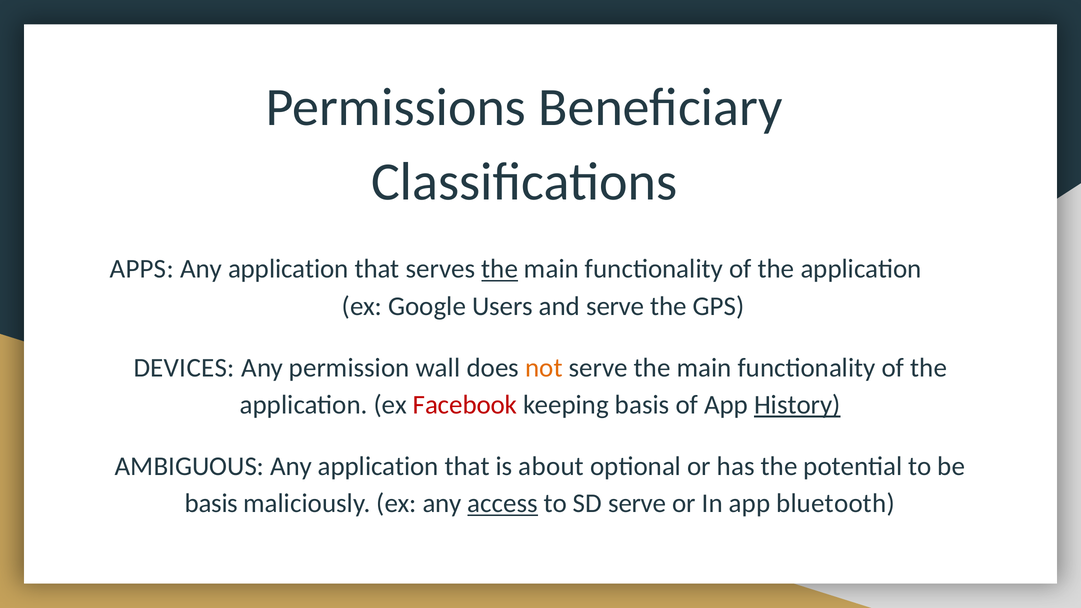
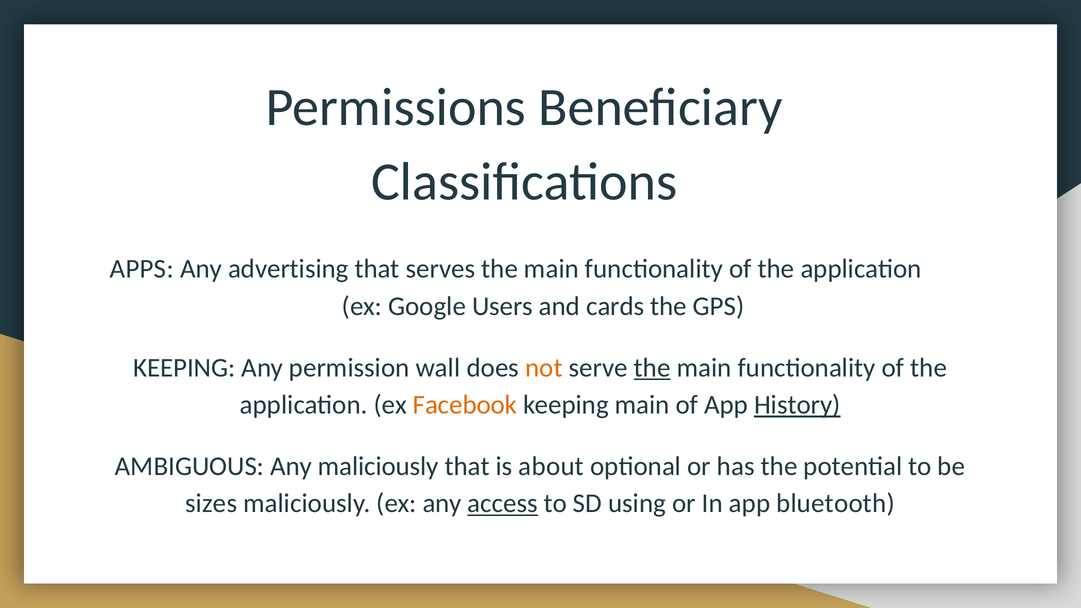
application: application -> advertising (288, 269)
the underline: present -> none (500, 269)
and serve: serve -> cards (615, 306)
DEVICES: DEVICES -> KEEPING (184, 368)
the underline: none -> present (652, 368)
Facebook colour: red -> orange (465, 405)
keeping basis: basis -> main (642, 405)
AMBIGUOUS Any application: application -> maliciously (378, 466)
basis: basis -> sizes (211, 504)
SD serve: serve -> using (637, 504)
